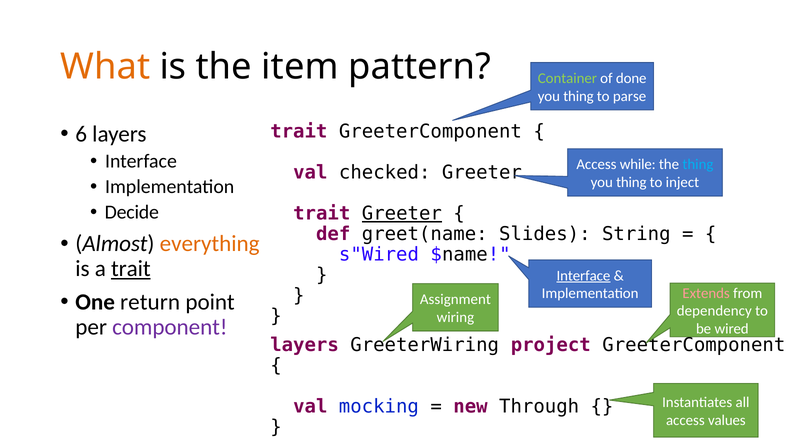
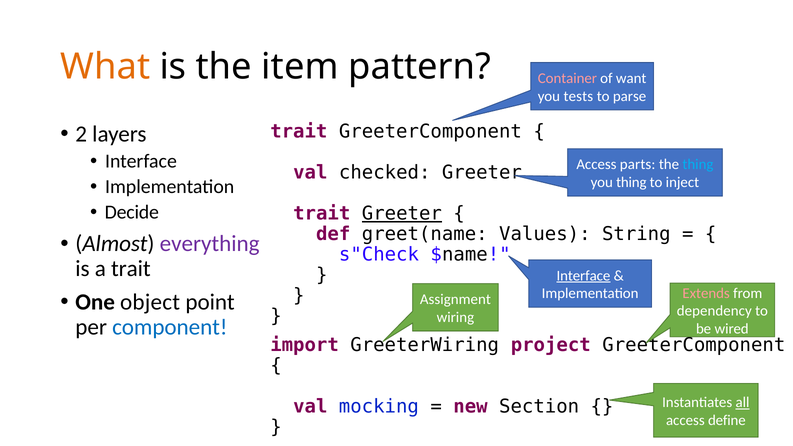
Container colour: light green -> pink (567, 78)
done: done -> want (631, 78)
thing: thing -> tests (578, 96)
6: 6 -> 2 (81, 134)
while: while -> parts (638, 165)
Slides: Slides -> Values (545, 234)
everything colour: orange -> purple (210, 244)
s"Wired: s"Wired -> s"Check (379, 255)
trait underline: present -> none (131, 269)
return: return -> object (150, 302)
component colour: purple -> blue (170, 327)
layers: layers -> import (305, 345)
all underline: none -> present (743, 402)
Through: Through -> Section (539, 406)
values: values -> define (727, 420)
